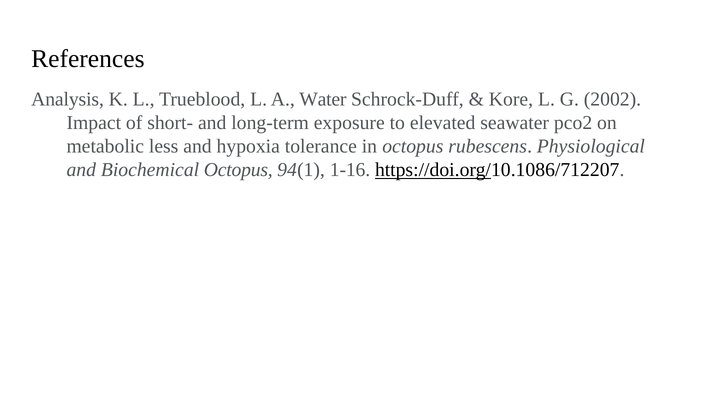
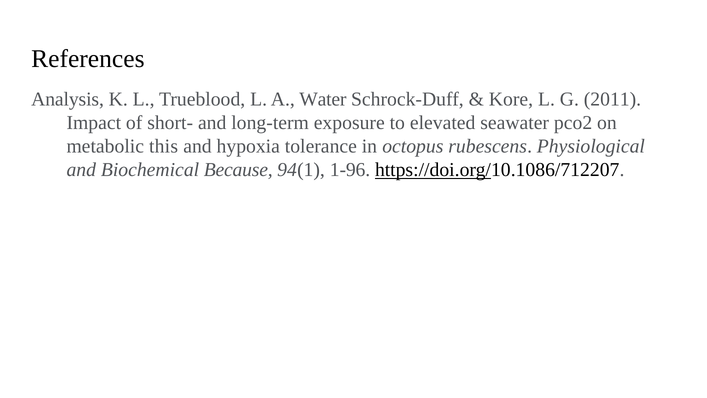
2002: 2002 -> 2011 (612, 99)
less: less -> this (164, 146)
Biochemical Octopus: Octopus -> Because (238, 170)
1-16: 1-16 -> 1-96 (350, 170)
